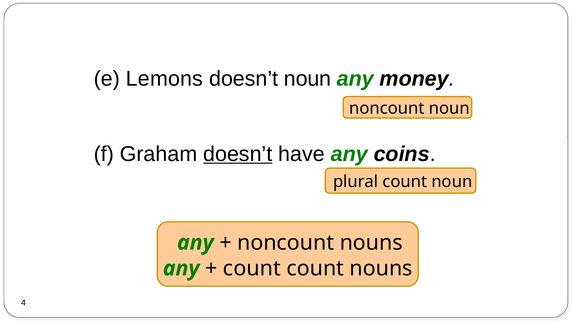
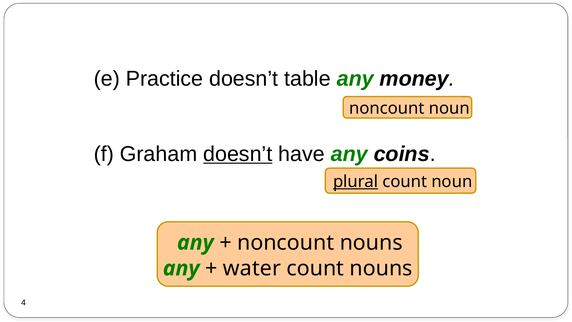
Lemons: Lemons -> Practice (164, 79)
doesn’t noun: noun -> table (307, 79)
plural underline: none -> present (356, 182)
count: count -> water (252, 268)
